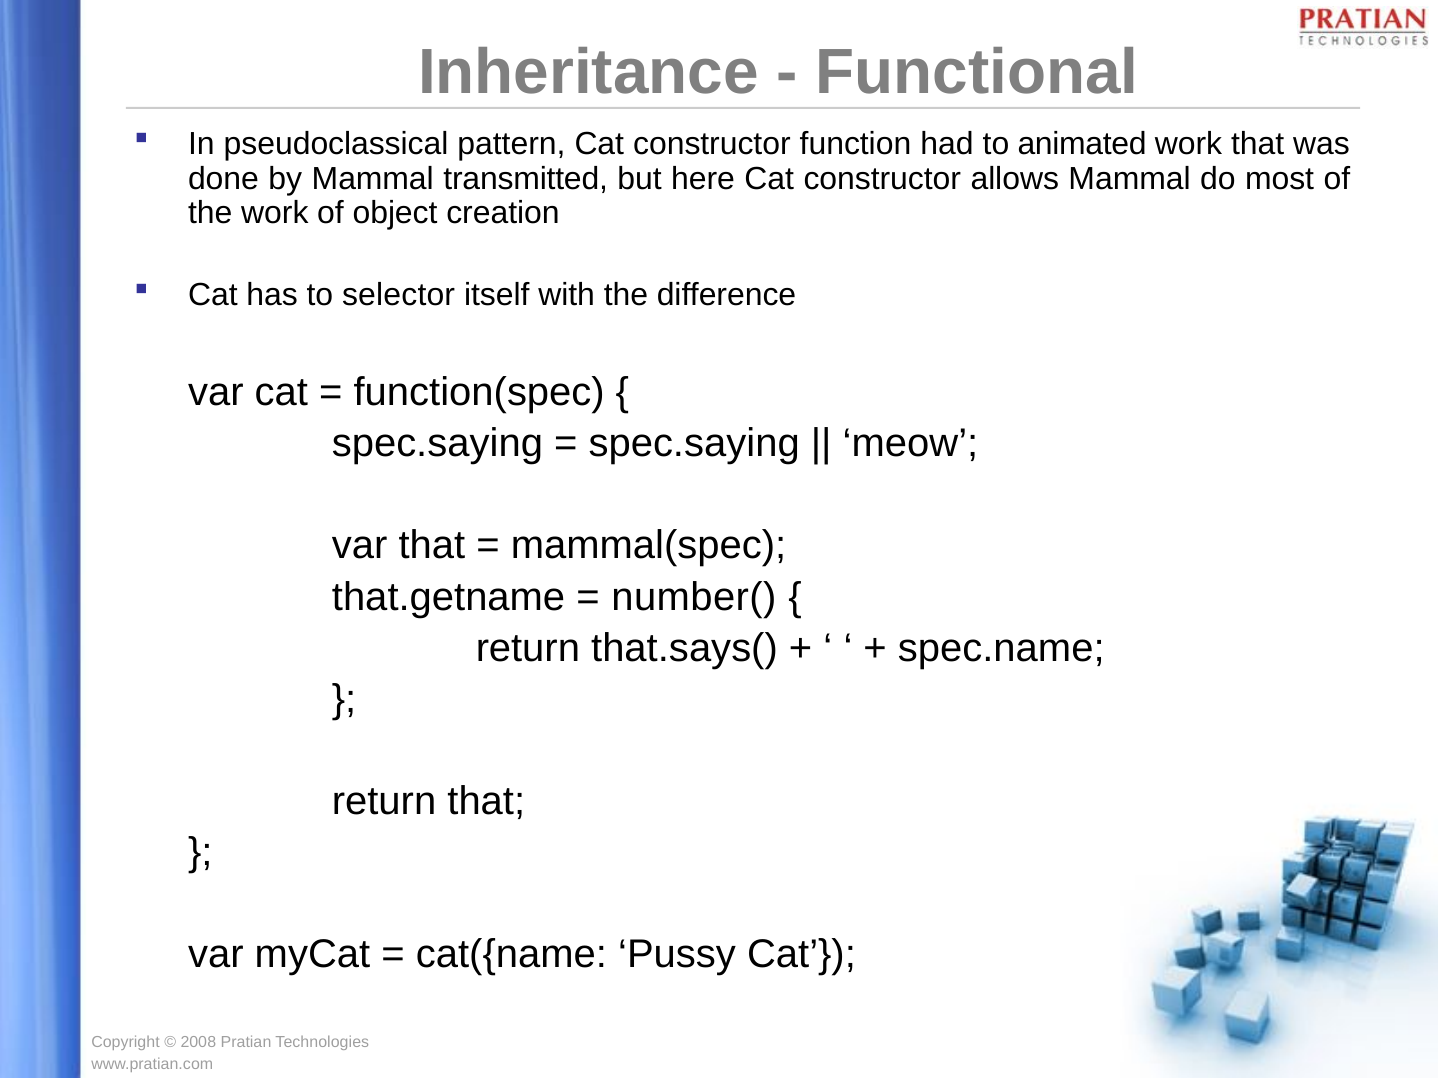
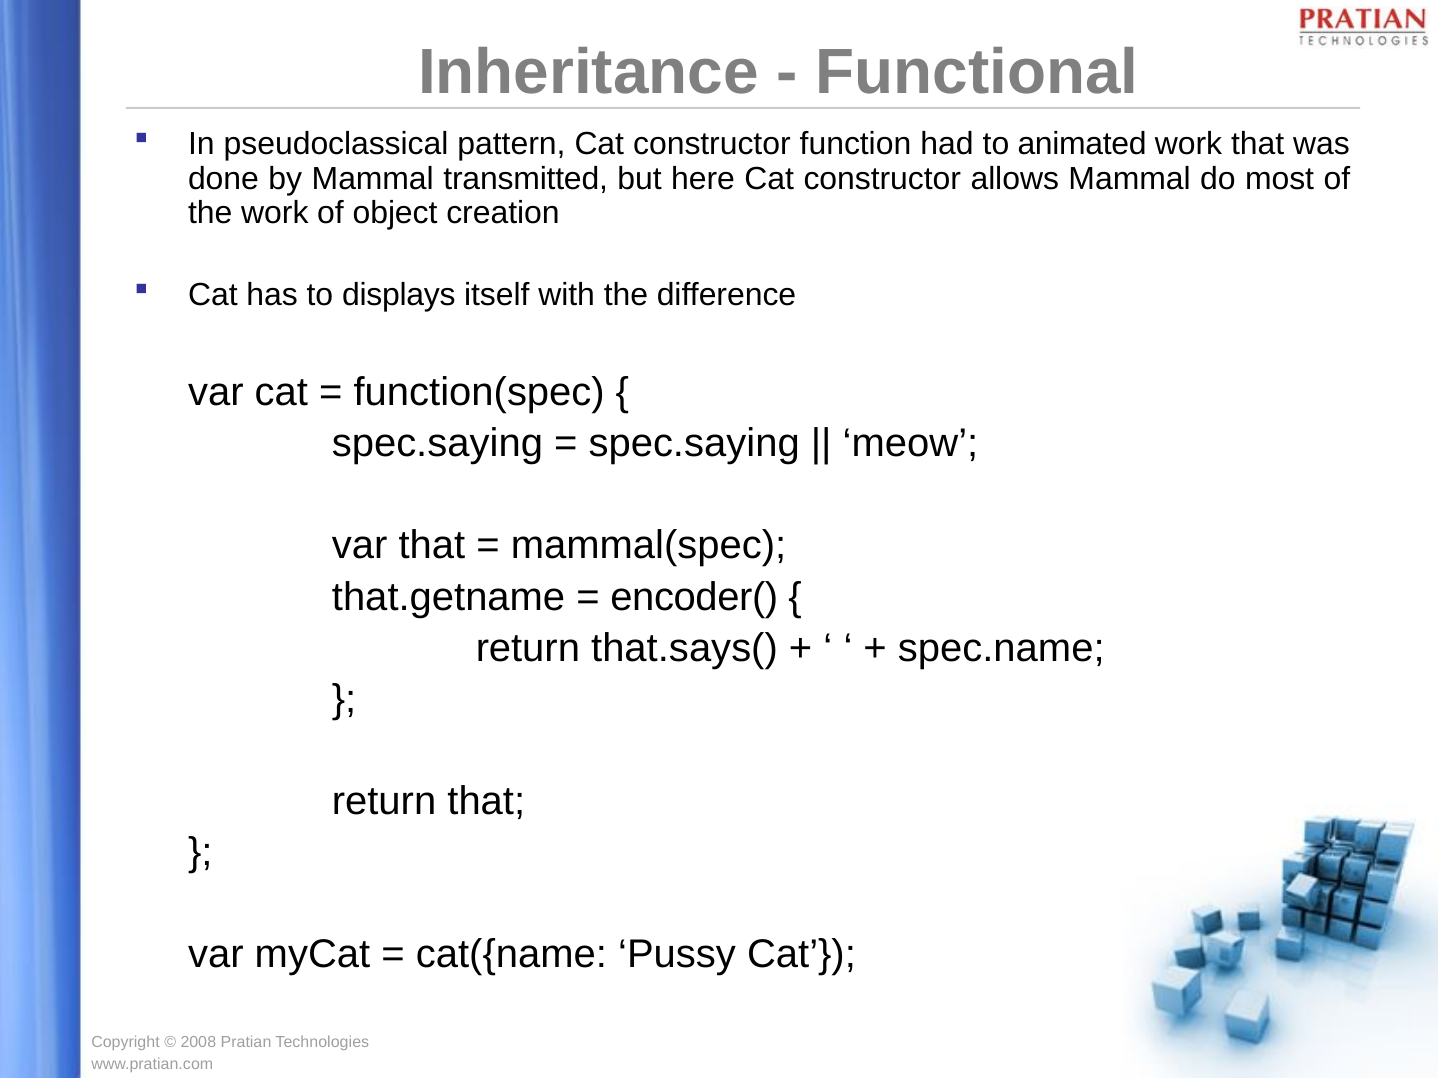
selector: selector -> displays (399, 295)
number(: number( -> encoder( (694, 597)
